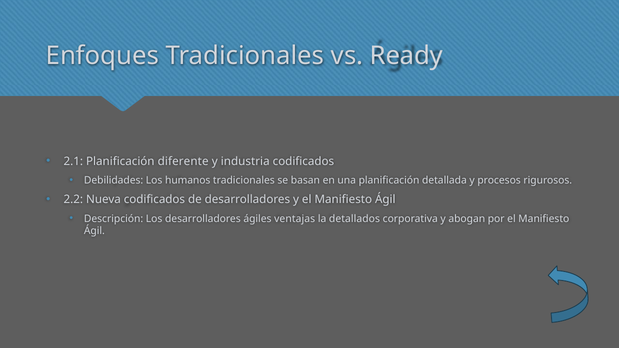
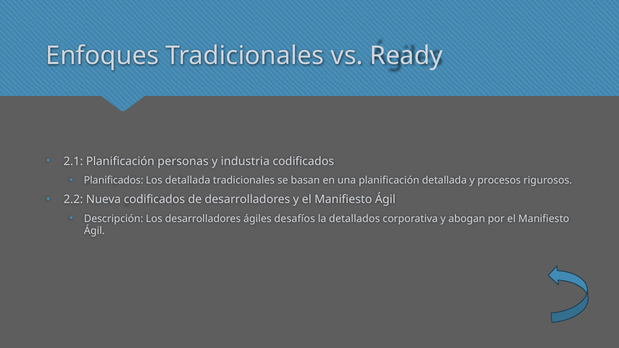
diferente: diferente -> personas (183, 161)
Debilidades: Debilidades -> Planificados (114, 180)
Los humanos: humanos -> detallada (188, 180)
ventajas: ventajas -> desafíos (295, 219)
